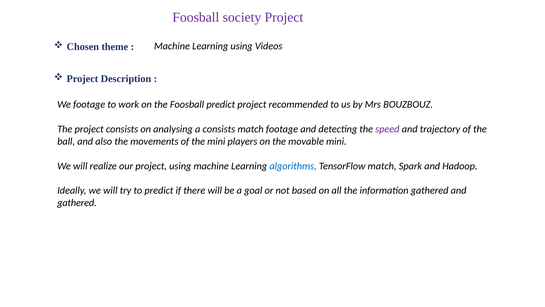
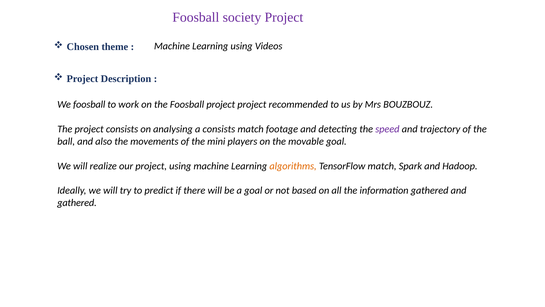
We footage: footage -> foosball (89, 104)
Foosball predict: predict -> project (221, 104)
movable mini: mini -> goal (336, 141)
algorithms colour: blue -> orange (293, 166)
